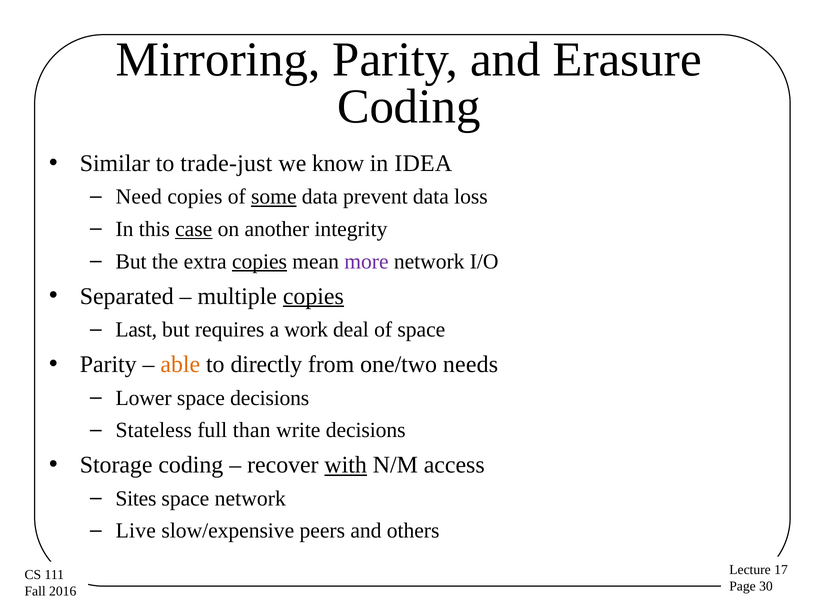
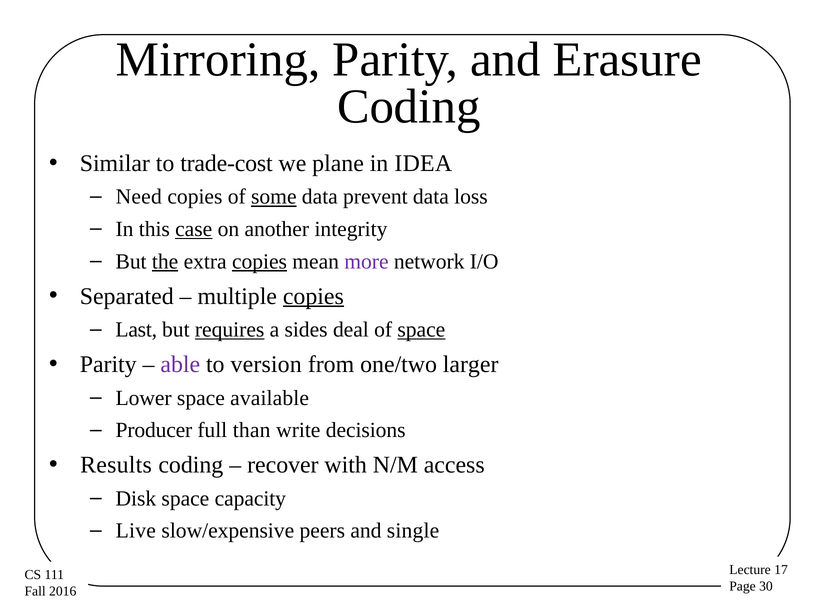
trade-just: trade-just -> trade-cost (226, 163)
know: know -> plane (338, 163)
the underline: none -> present (165, 261)
requires underline: none -> present (230, 329)
work: work -> sides (306, 329)
space underline: none -> present (421, 329)
able colour: orange -> purple (180, 364)
directly: directly -> version (266, 364)
needs: needs -> larger (471, 364)
space decisions: decisions -> available (270, 398)
Stateless: Stateless -> Producer (154, 430)
Storage: Storage -> Results (116, 465)
with underline: present -> none (346, 465)
Sites: Sites -> Disk (136, 498)
space network: network -> capacity (250, 498)
others: others -> single (413, 530)
